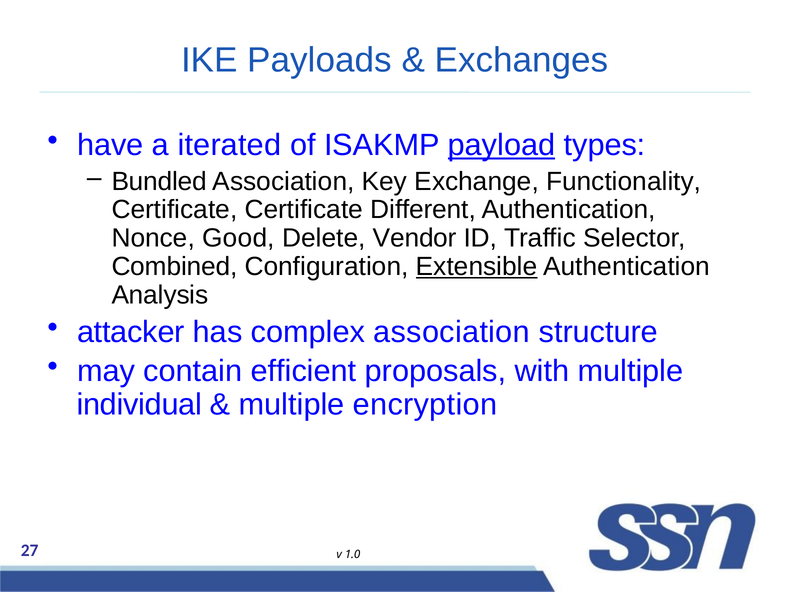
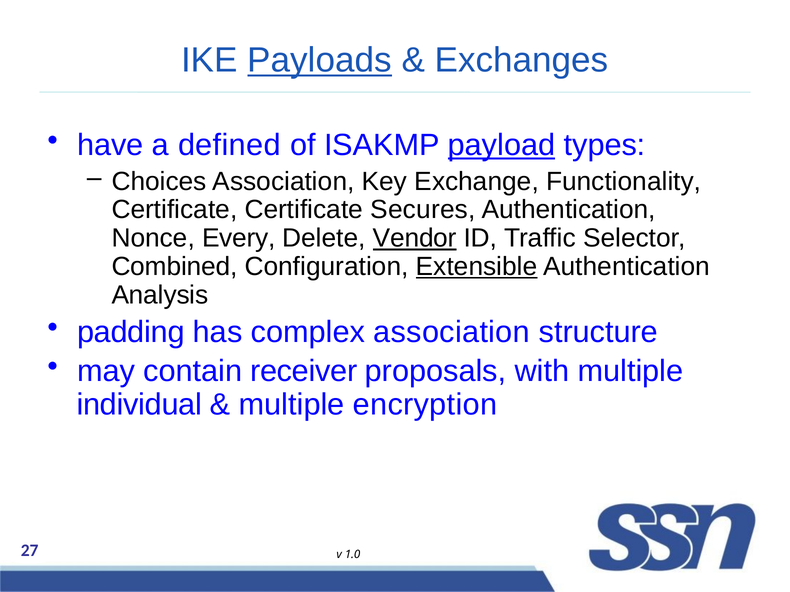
Payloads underline: none -> present (320, 60)
iterated: iterated -> defined (229, 145)
Bundled: Bundled -> Choices (159, 182)
Different: Different -> Secures (423, 210)
Good: Good -> Every (239, 238)
Vendor underline: none -> present (415, 238)
attacker: attacker -> padding (131, 332)
efficient: efficient -> receiver (304, 372)
